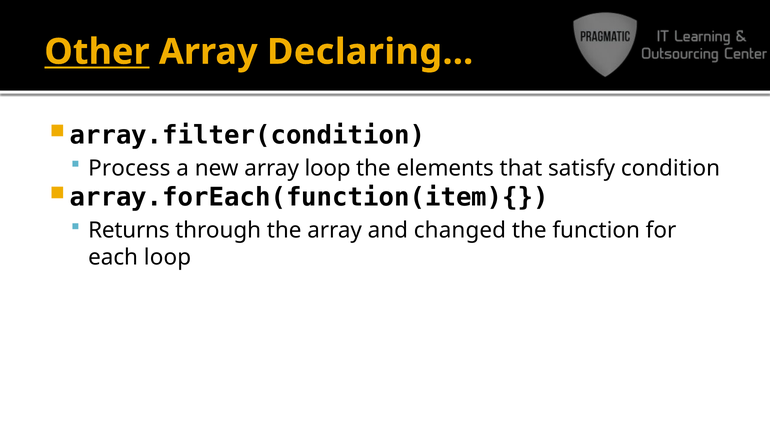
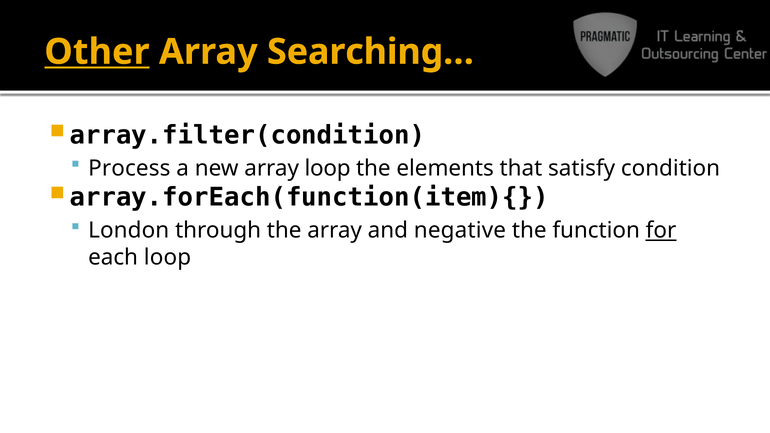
Declaring…: Declaring… -> Searching… (370, 52)
Returns: Returns -> London (129, 231)
changed: changed -> negative (460, 231)
for underline: none -> present (661, 231)
